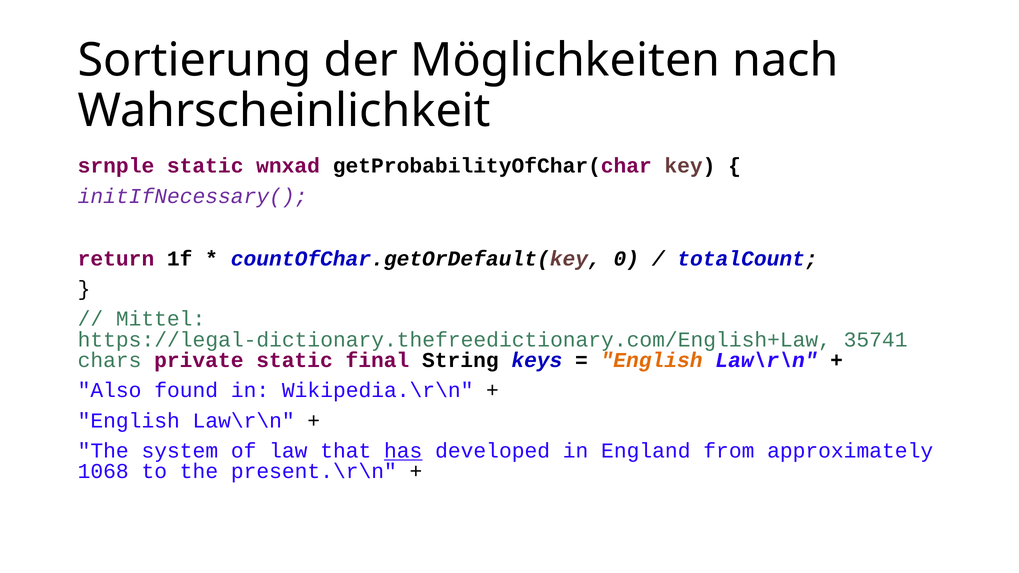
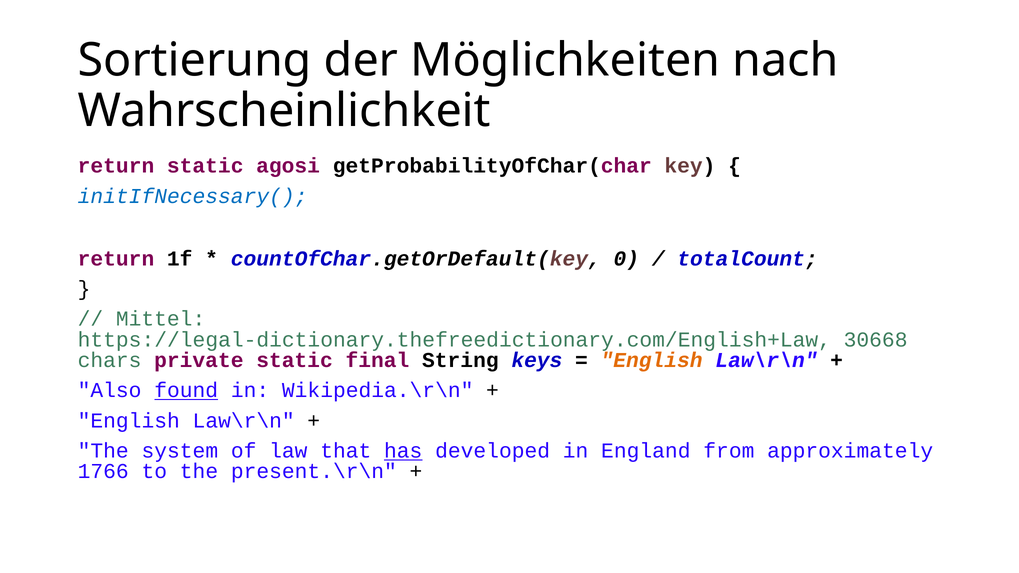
srnple: srnple -> return (116, 166)
wnxad: wnxad -> agosi (288, 166)
initIfNecessary( colour: purple -> blue (193, 196)
35741: 35741 -> 30668 (876, 340)
found underline: none -> present (186, 391)
1068: 1068 -> 1766 (103, 472)
